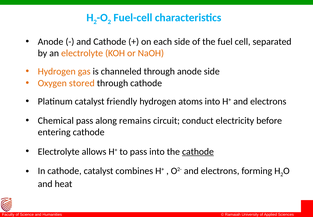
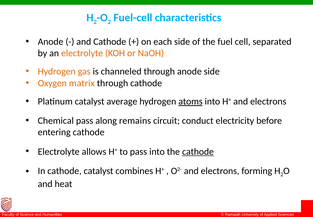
stored: stored -> matrix (82, 83)
friendly: friendly -> average (122, 101)
atoms underline: none -> present (191, 101)
